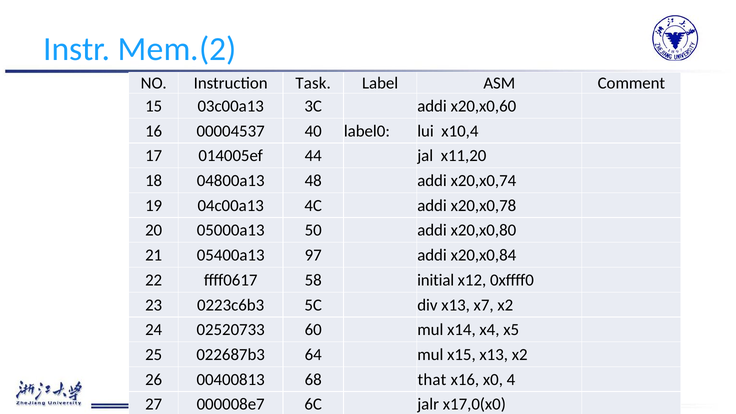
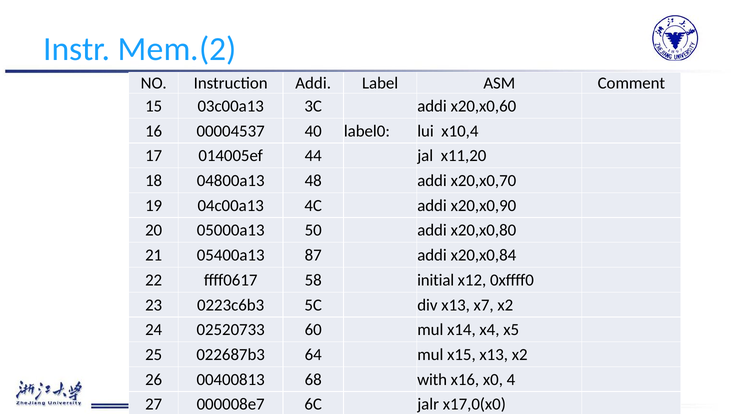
Instruction Task: Task -> Addi (313, 83)
x20,x0,74: x20,x0,74 -> x20,x0,70 (483, 181)
x20,x0,78: x20,x0,78 -> x20,x0,90 (483, 206)
97: 97 -> 87 (313, 255)
that: that -> with (432, 380)
